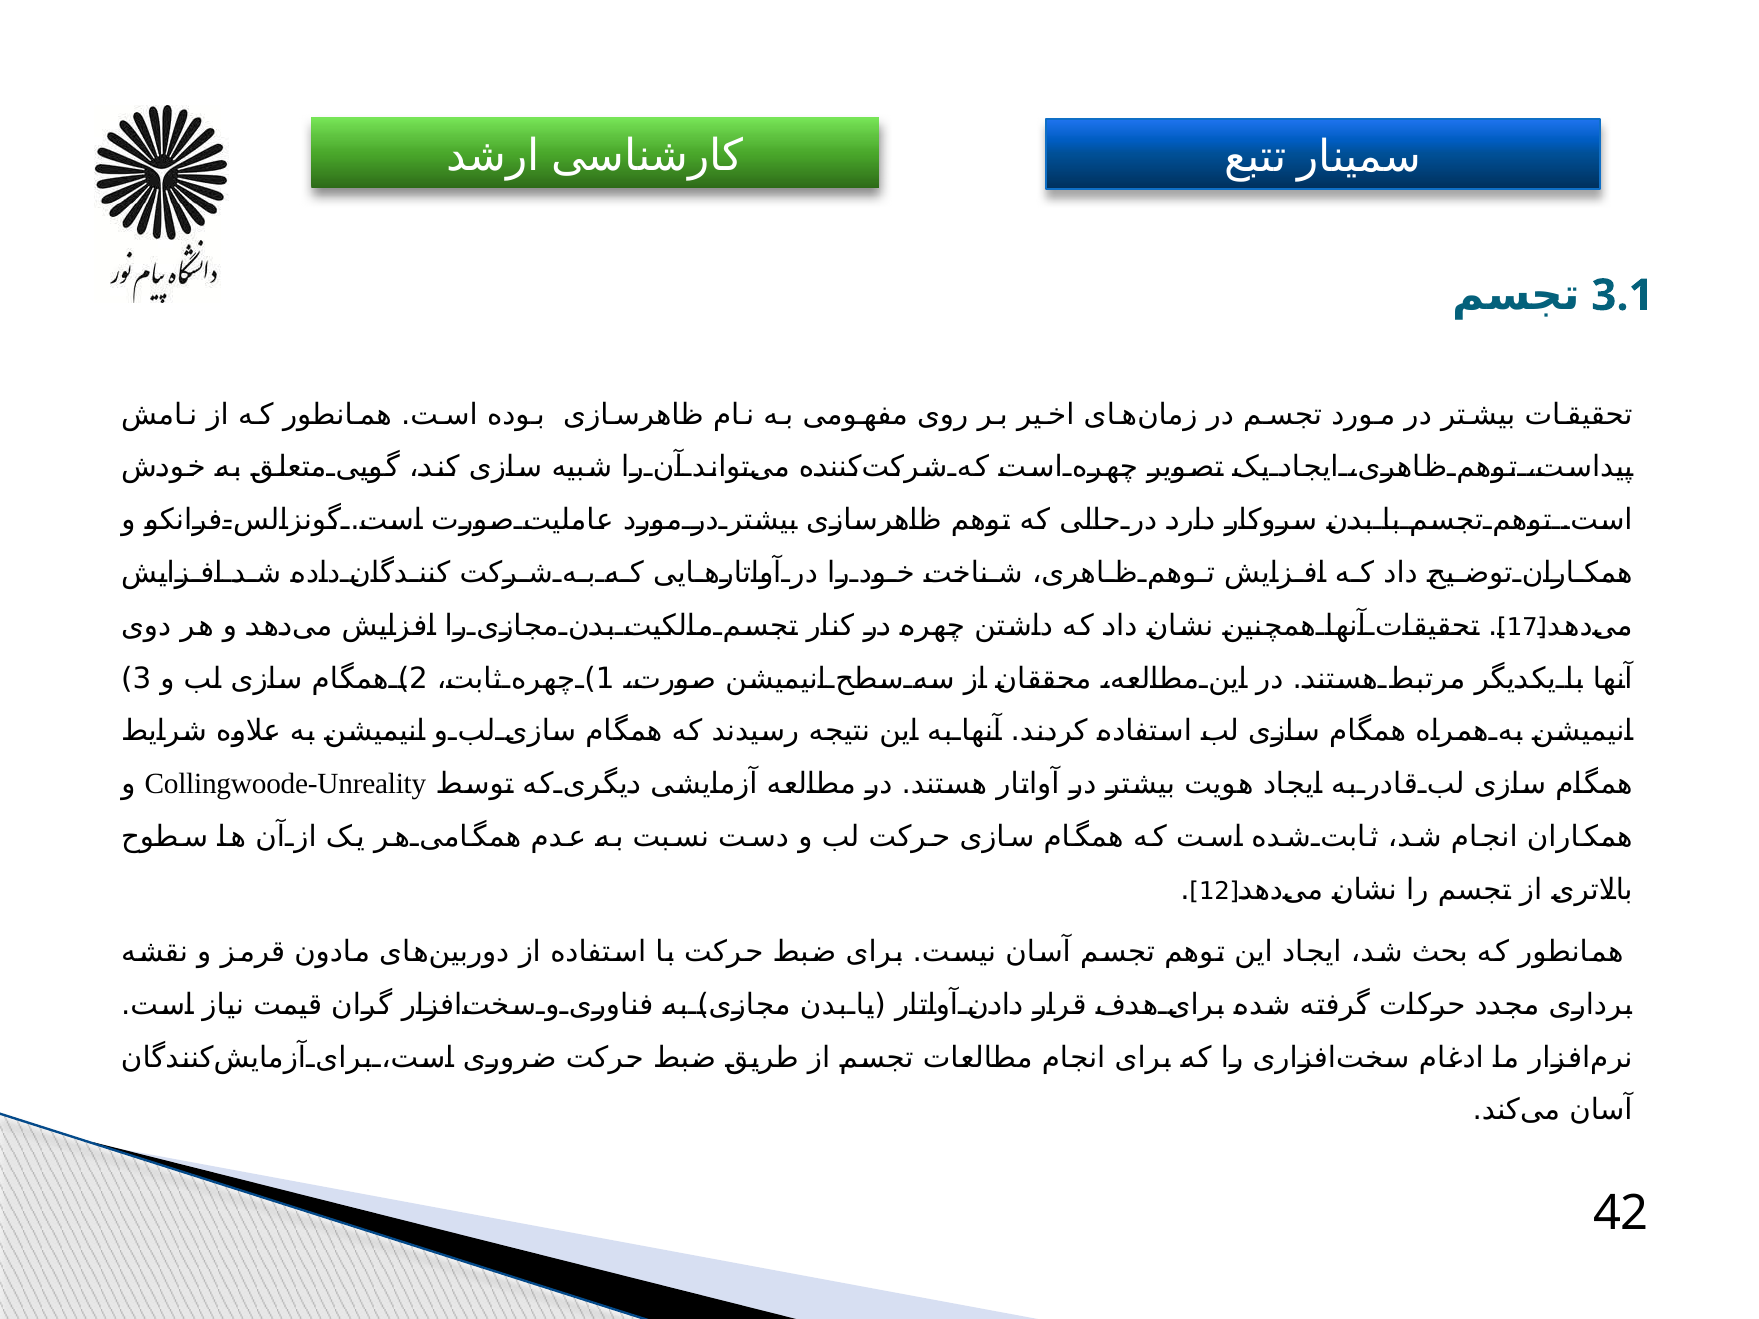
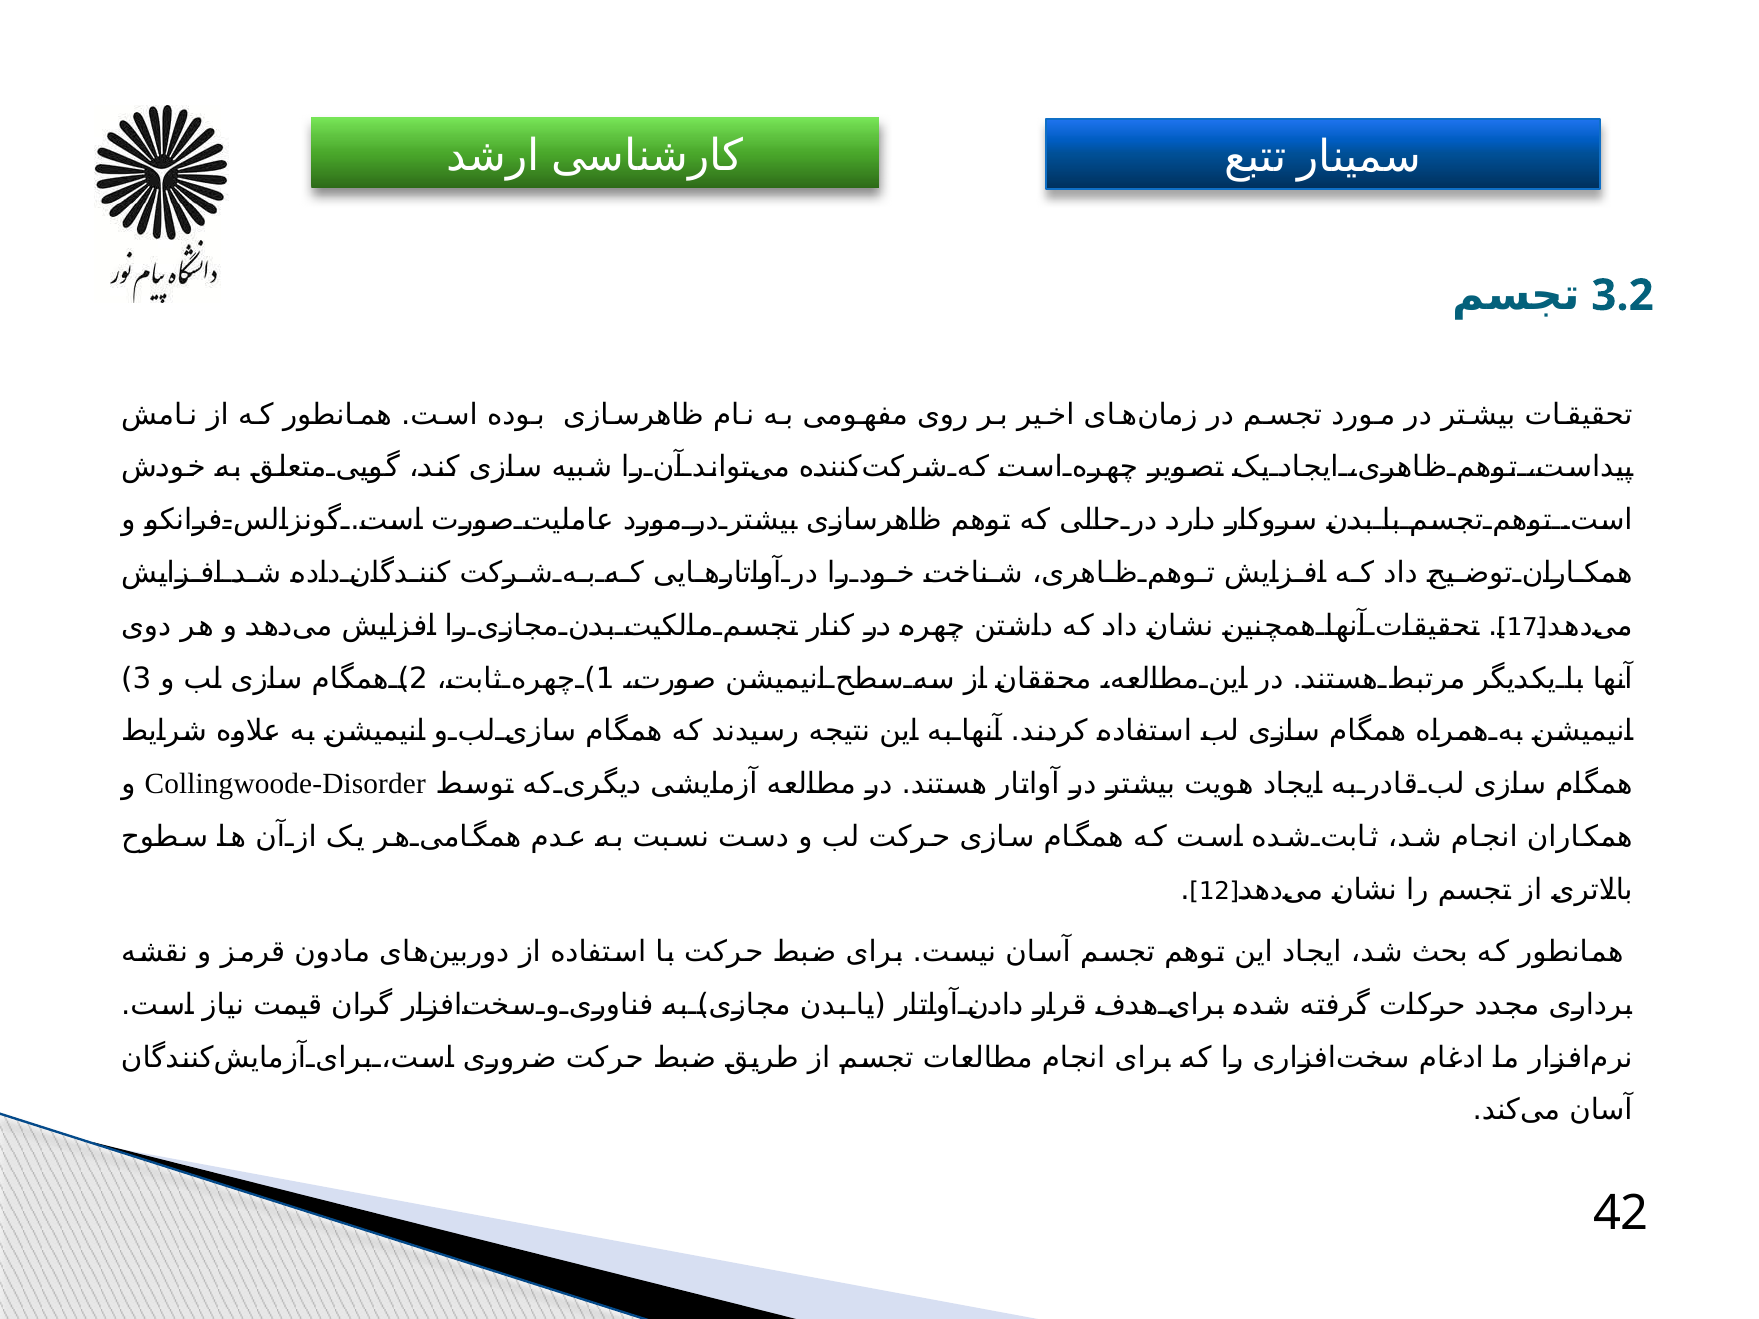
3.1: 3.1 -> 3.2 (1623, 296)
Collingwoode-Unreality: Collingwoode-Unreality -> Collingwoode-Disorder (285, 784)
